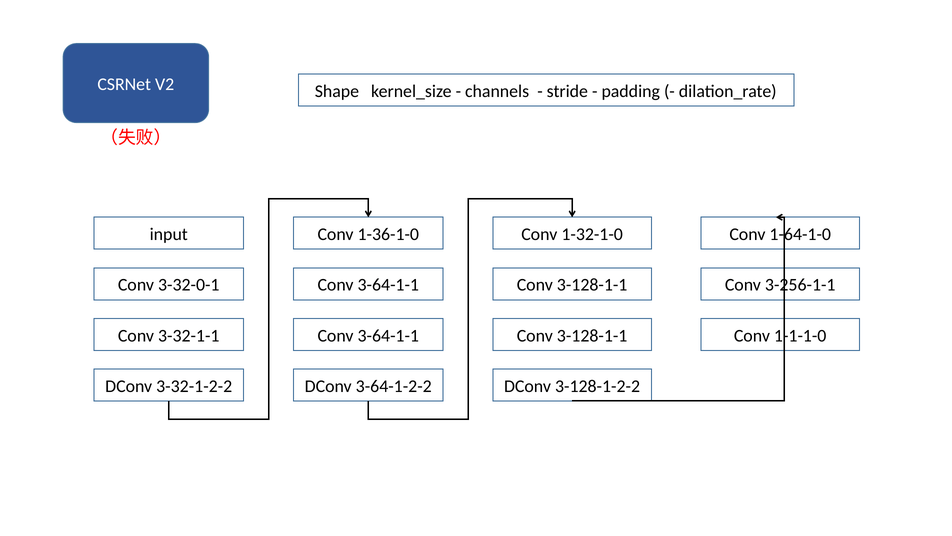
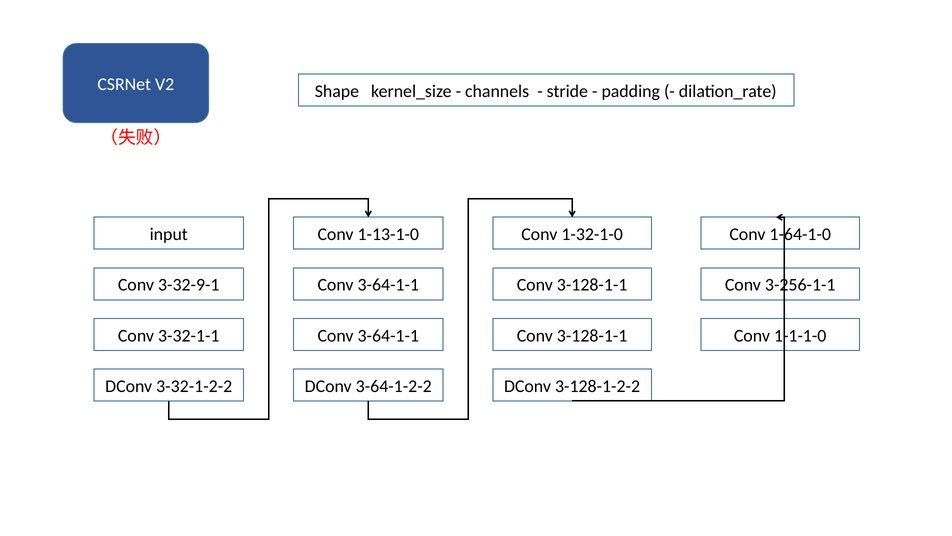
1-36-1-0: 1-36-1-0 -> 1-13-1-0 (388, 234)
3-32-0-1: 3-32-0-1 -> 3-32-9-1 (189, 285)
